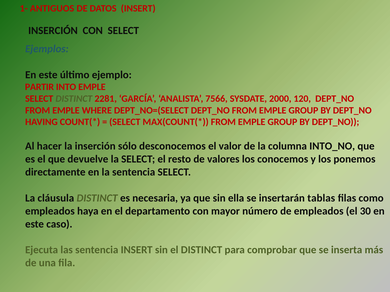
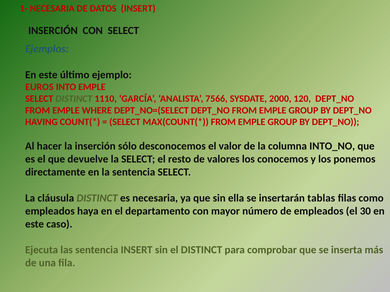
1- ANTIGUOS: ANTIGUOS -> NECESARIA (52, 8)
PARTIR: PARTIR -> EUROS (39, 87)
2281: 2281 -> 1110 (106, 99)
